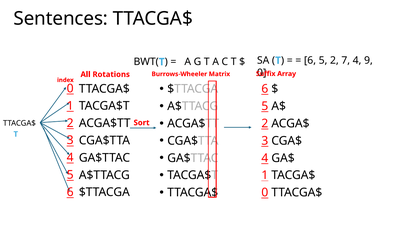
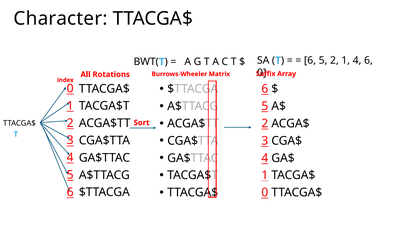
Sentences: Sentences -> Character (61, 19)
2 7: 7 -> 1 (346, 61)
4 9: 9 -> 6 (368, 61)
